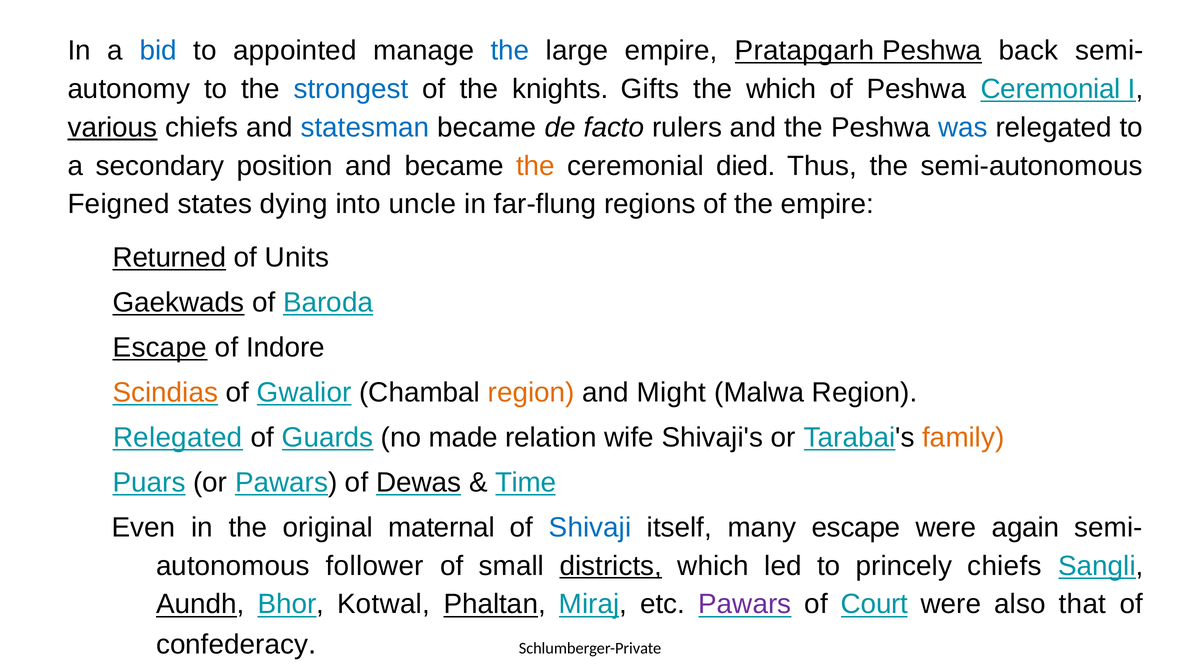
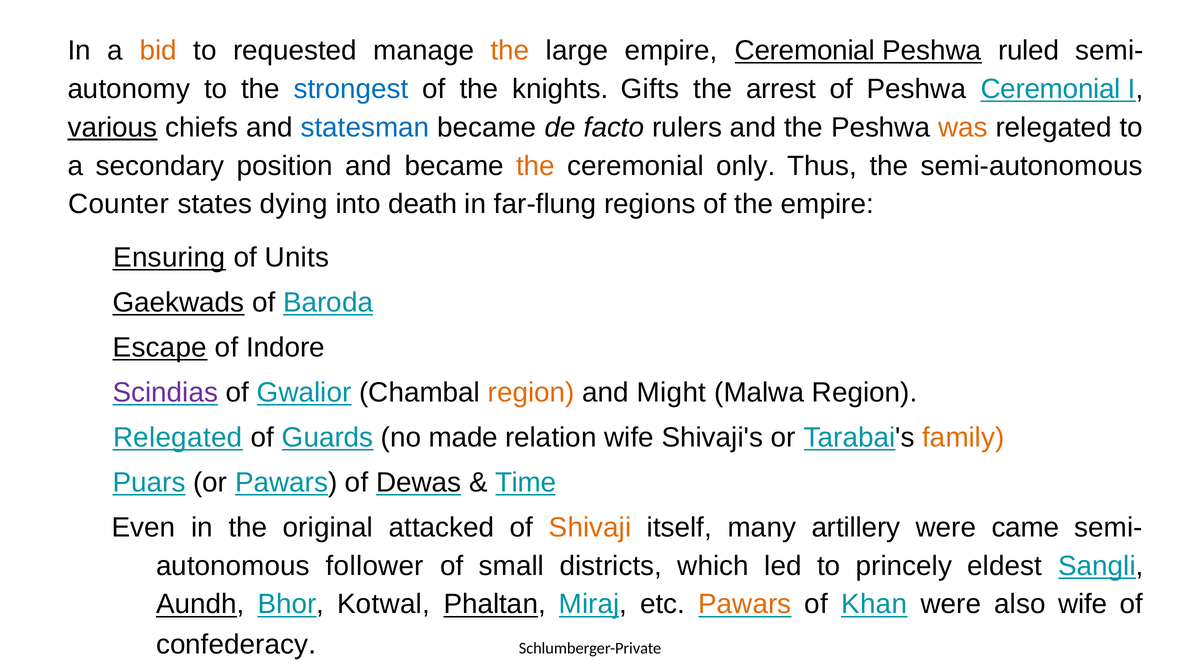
bid colour: blue -> orange (158, 51)
appointed: appointed -> requested (295, 51)
the colour: blue -> orange (510, 51)
empire Pratapgarh: Pratapgarh -> Ceremonial (805, 51)
back: back -> ruled (1029, 51)
the which: which -> arrest (781, 89)
was colour: blue -> orange (963, 127)
died: died -> only (746, 166)
Feigned: Feigned -> Counter (119, 204)
uncle: uncle -> death (423, 204)
Returned: Returned -> Ensuring (169, 257)
Scindias colour: orange -> purple (165, 392)
maternal: maternal -> attacked (441, 527)
Shivaji colour: blue -> orange (590, 527)
many escape: escape -> artillery (856, 527)
again: again -> came (1025, 527)
districts underline: present -> none (611, 566)
princely chiefs: chiefs -> eldest (1005, 566)
Pawars colour: purple -> orange (745, 604)
Court: Court -> Khan (874, 604)
also that: that -> wife (1083, 604)
